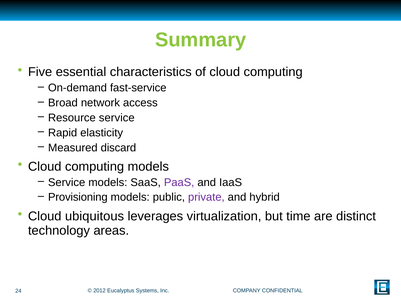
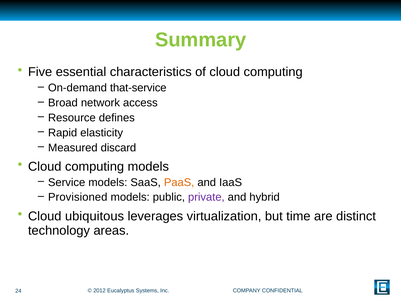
fast-service: fast-service -> that-service (138, 88)
Resource service: service -> defines (117, 118)
PaaS colour: purple -> orange (179, 182)
Provisioning: Provisioning -> Provisioned (78, 197)
